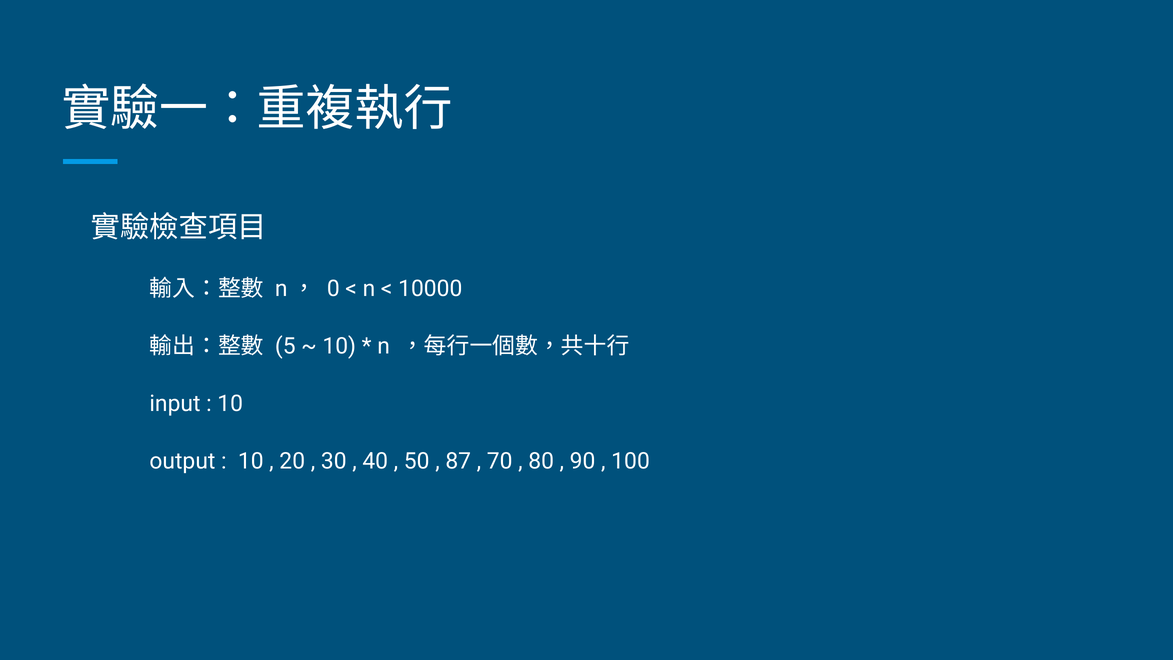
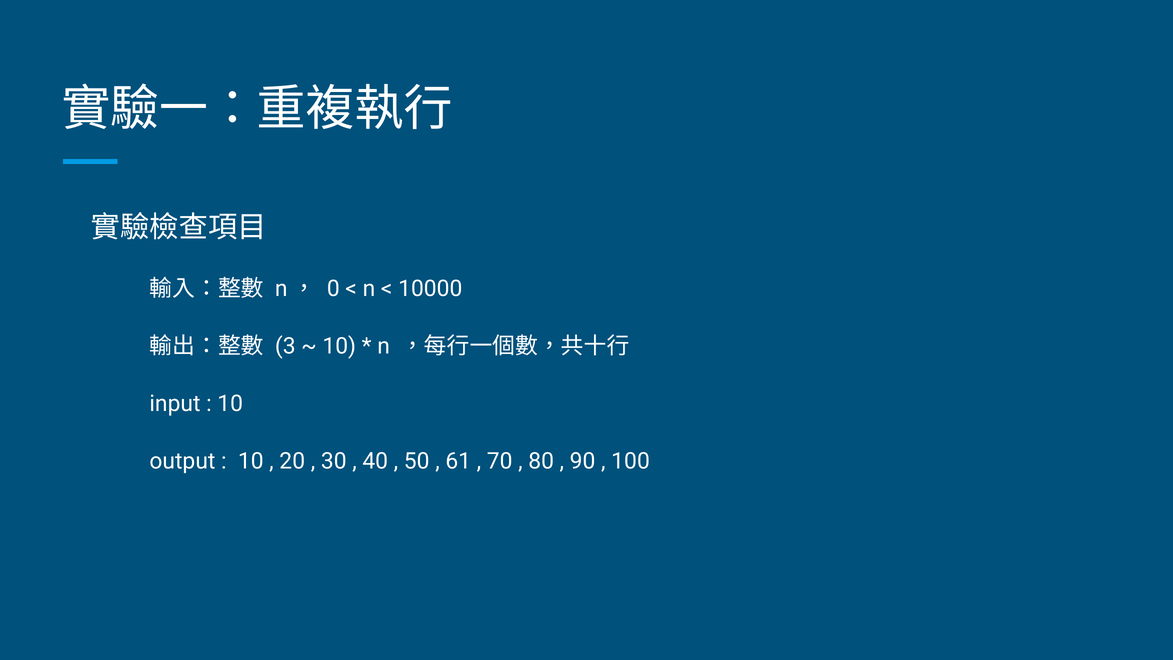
5: 5 -> 3 (285, 346)
87: 87 -> 61 (458, 461)
